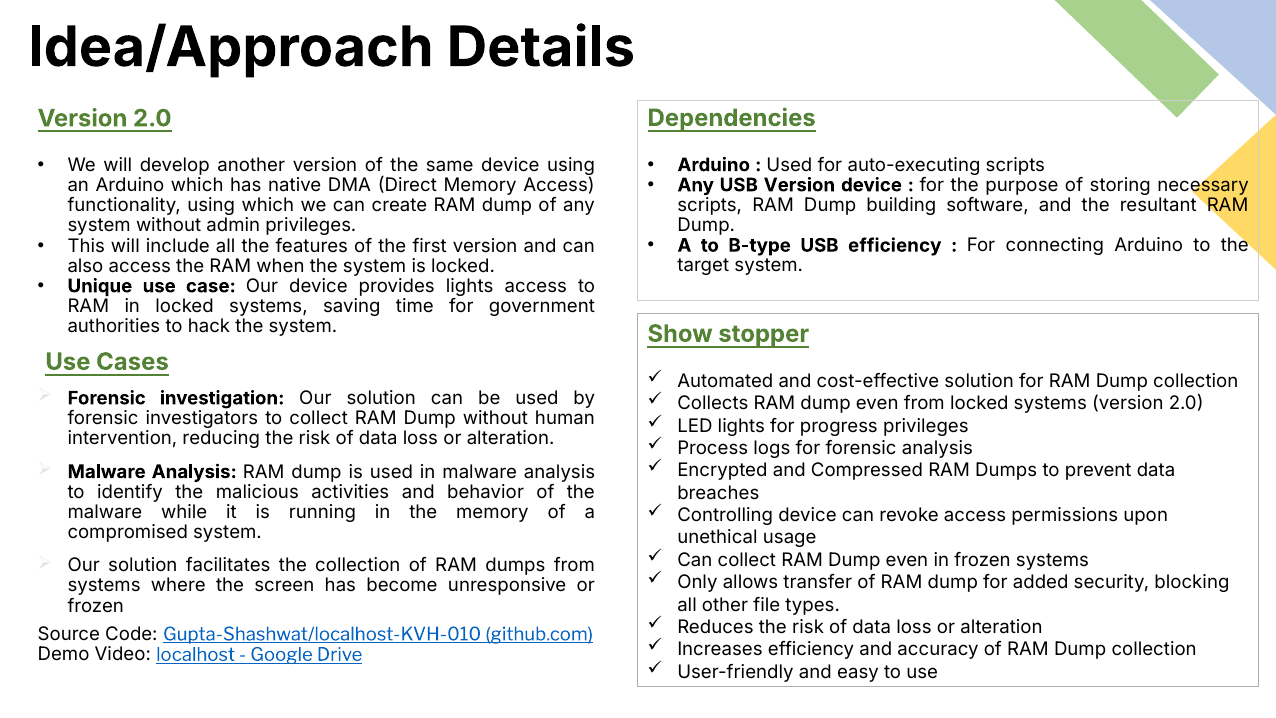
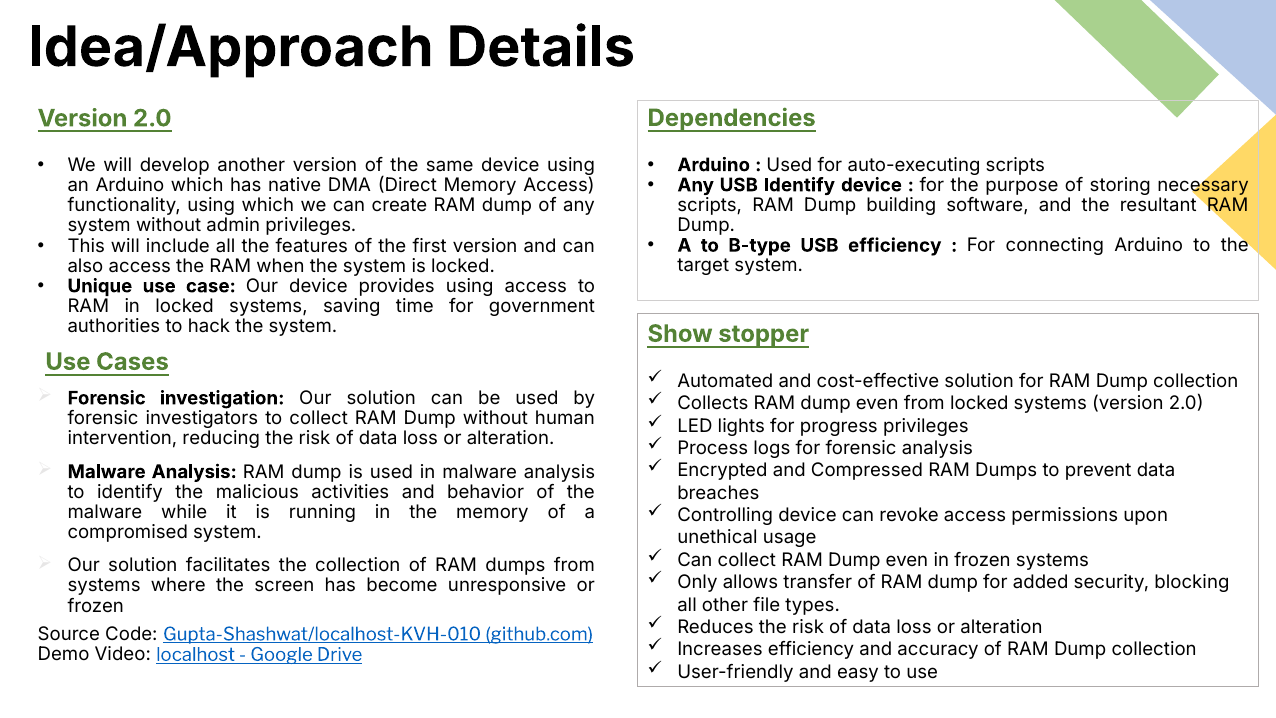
USB Version: Version -> Identify (799, 185)
provides lights: lights -> using (470, 286)
